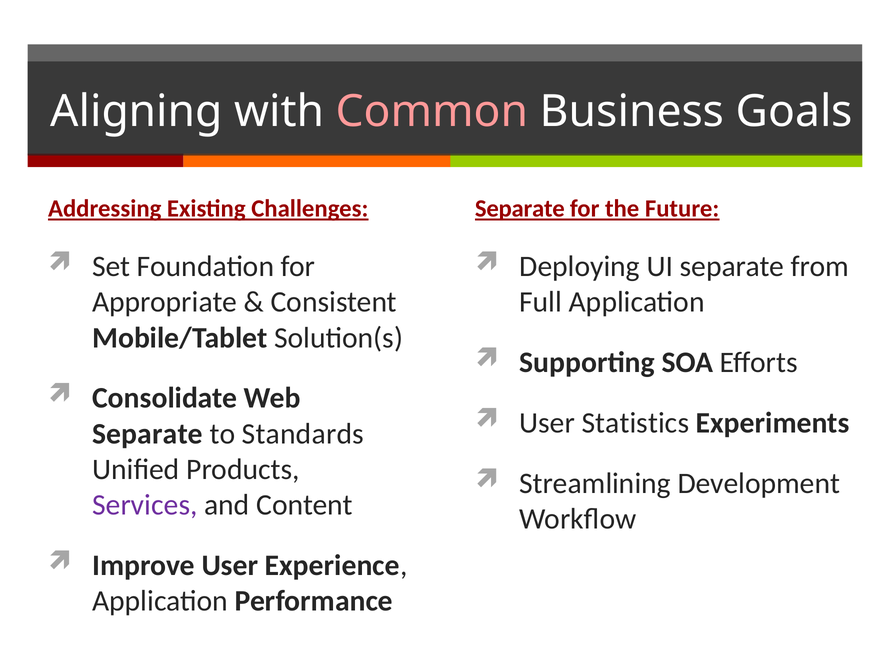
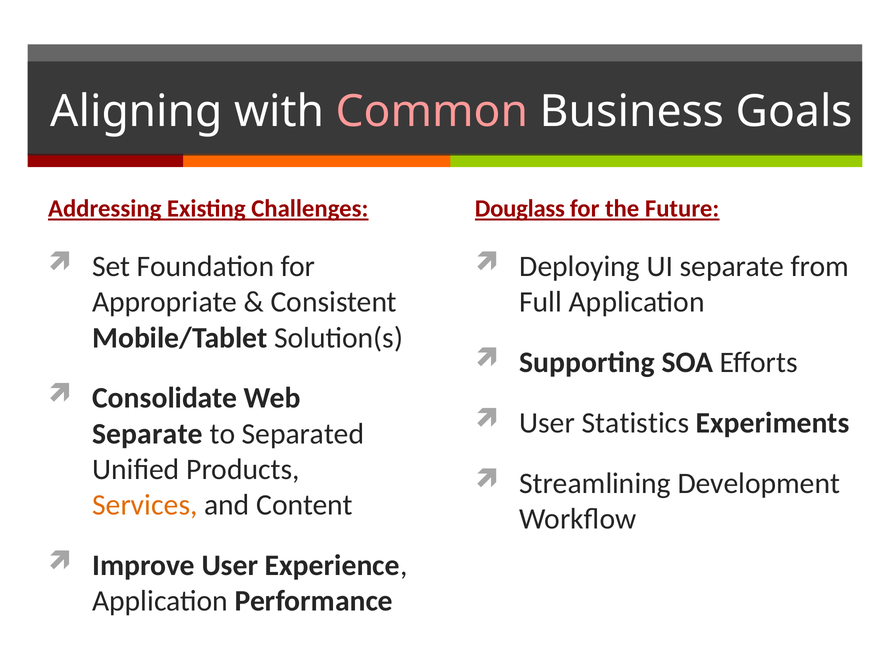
Separate: Separate -> Douglass (520, 209)
Standards: Standards -> Separated (303, 433)
Services colour: purple -> orange (145, 505)
